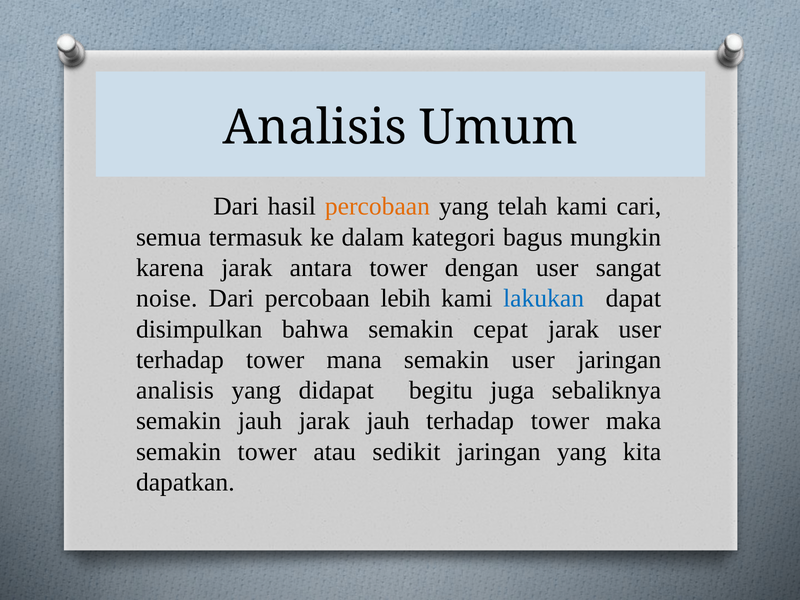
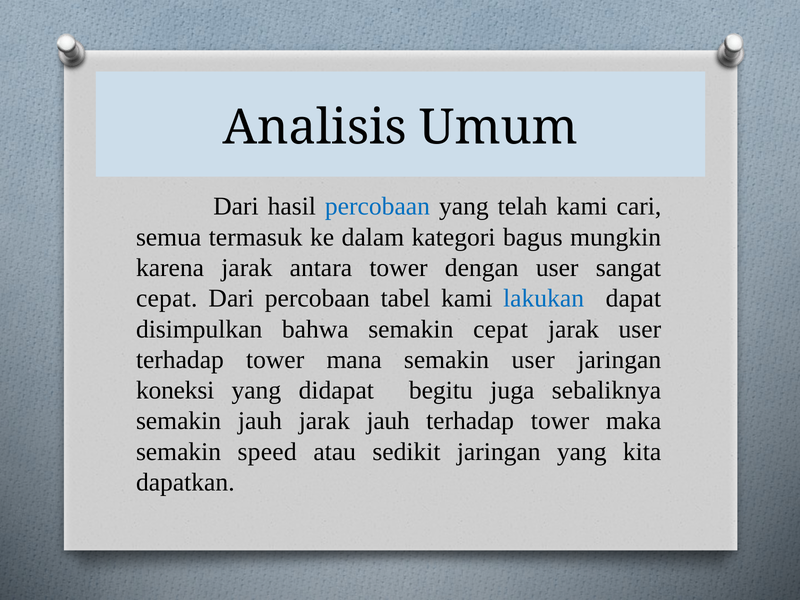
percobaan colour: orange -> blue (377, 207)
noise: noise -> cepat (167, 298)
lebih: lebih -> tabel (405, 298)
analisis: analisis -> koneksi (175, 390)
semakin tower: tower -> speed (267, 452)
